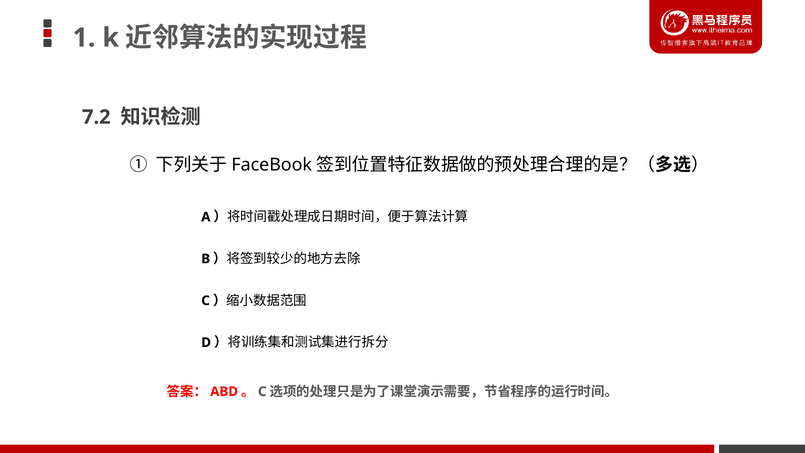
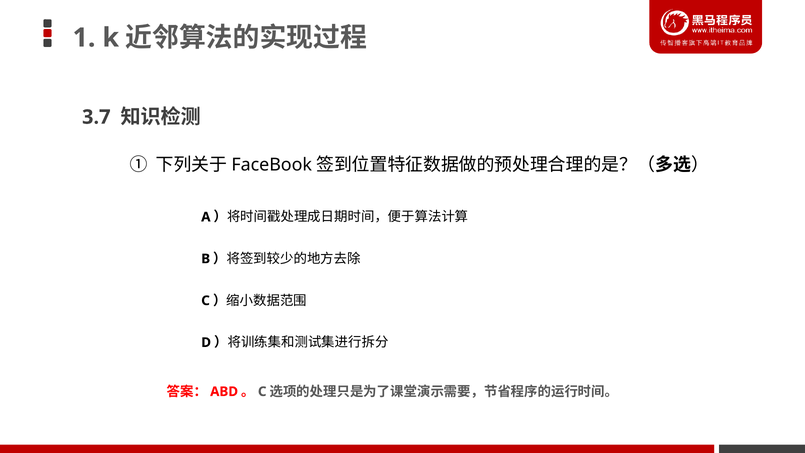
7.2: 7.2 -> 3.7 (96, 117)
